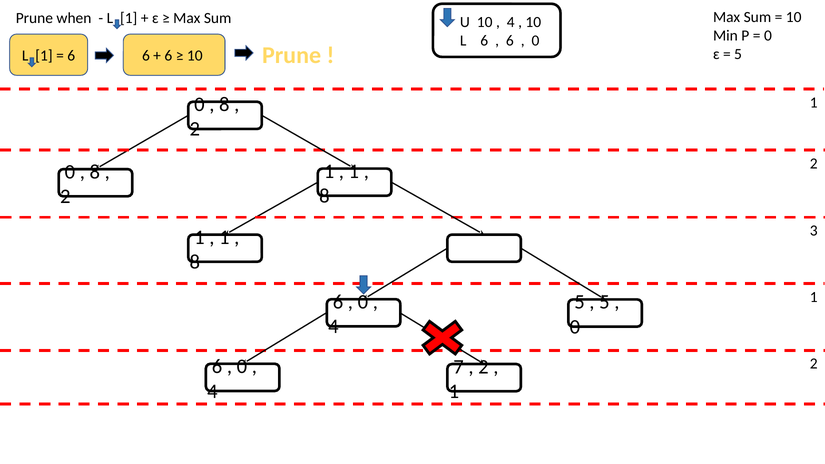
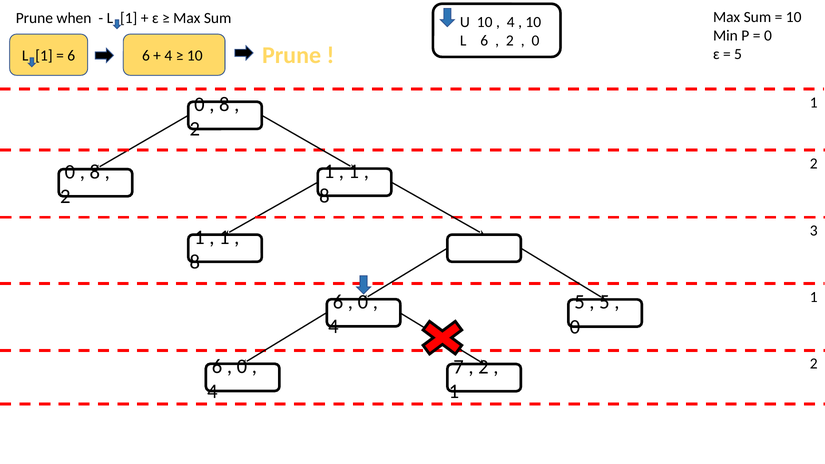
6: 6 -> 2 (510, 41)
6: 6 -> 4 (168, 56)
